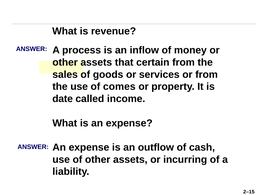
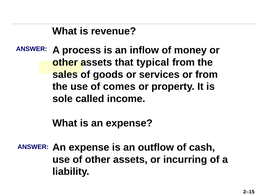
certain: certain -> typical (153, 63)
date: date -> sole (63, 99)
